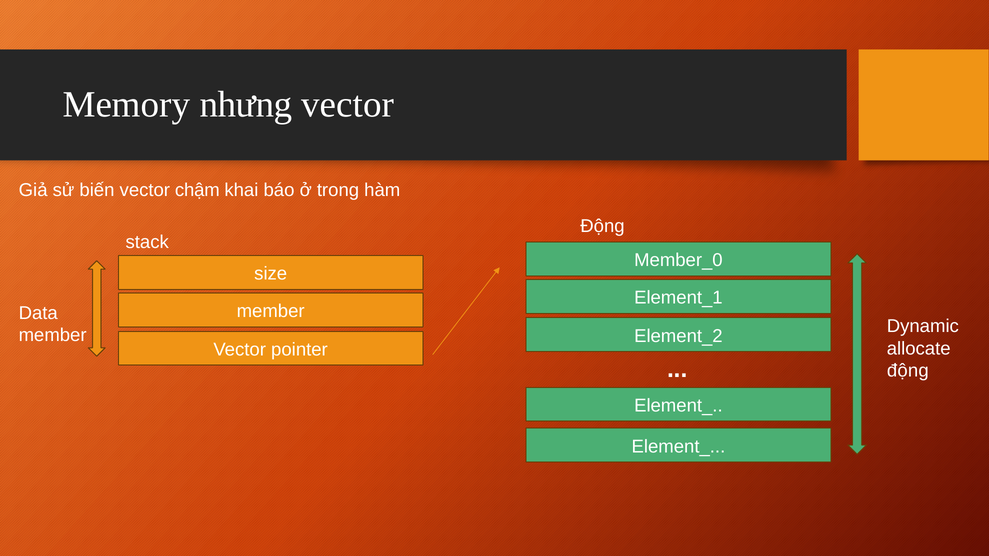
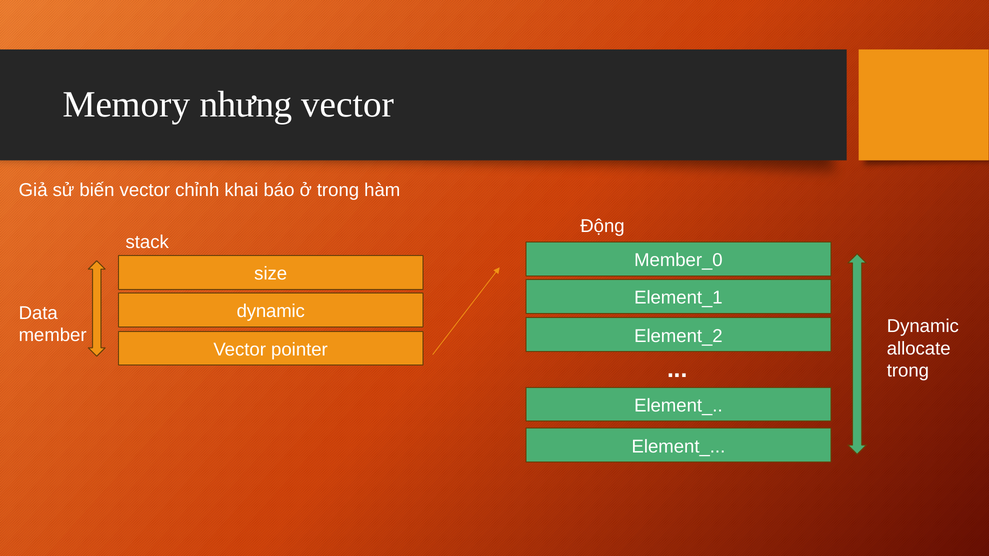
chậm: chậm -> chỉnh (197, 190)
member: member -> dynamic (271, 311)
động: động -> trong (908, 371)
